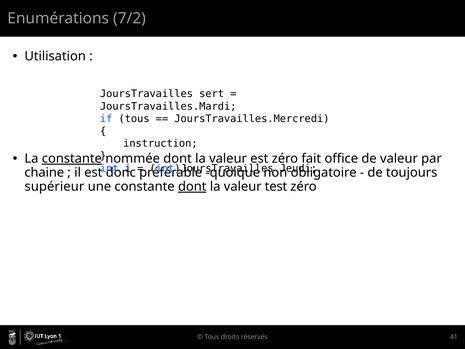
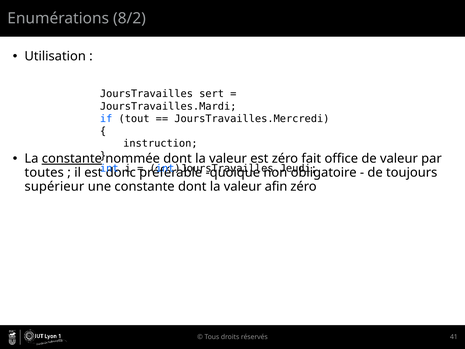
7/2: 7/2 -> 8/2 (129, 18)
if tous: tous -> tout (134, 119)
chaine: chaine -> toutes (44, 172)
dont underline: present -> none (192, 186)
test: test -> afin (276, 186)
